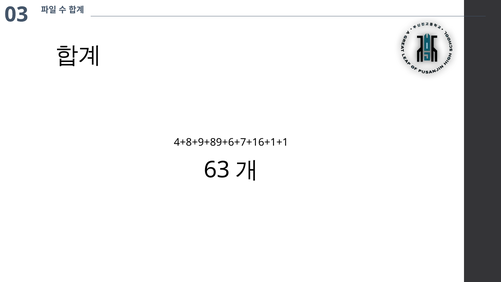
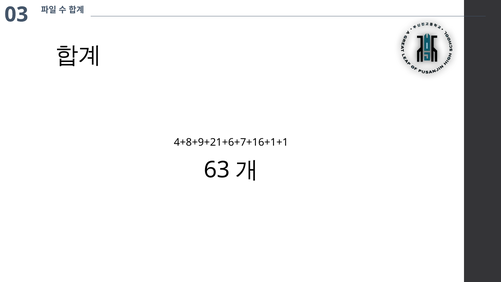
4+8+9+89+6+7+16+1+1: 4+8+9+89+6+7+16+1+1 -> 4+8+9+21+6+7+16+1+1 (231, 142)
